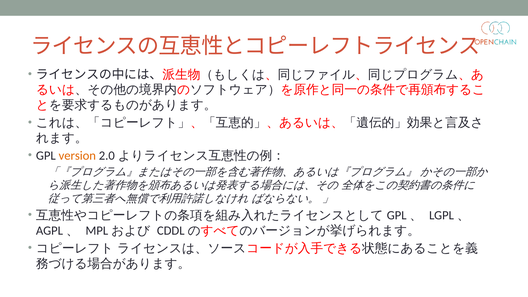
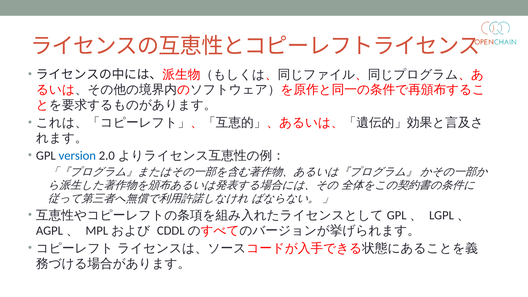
version colour: orange -> blue (77, 156)
